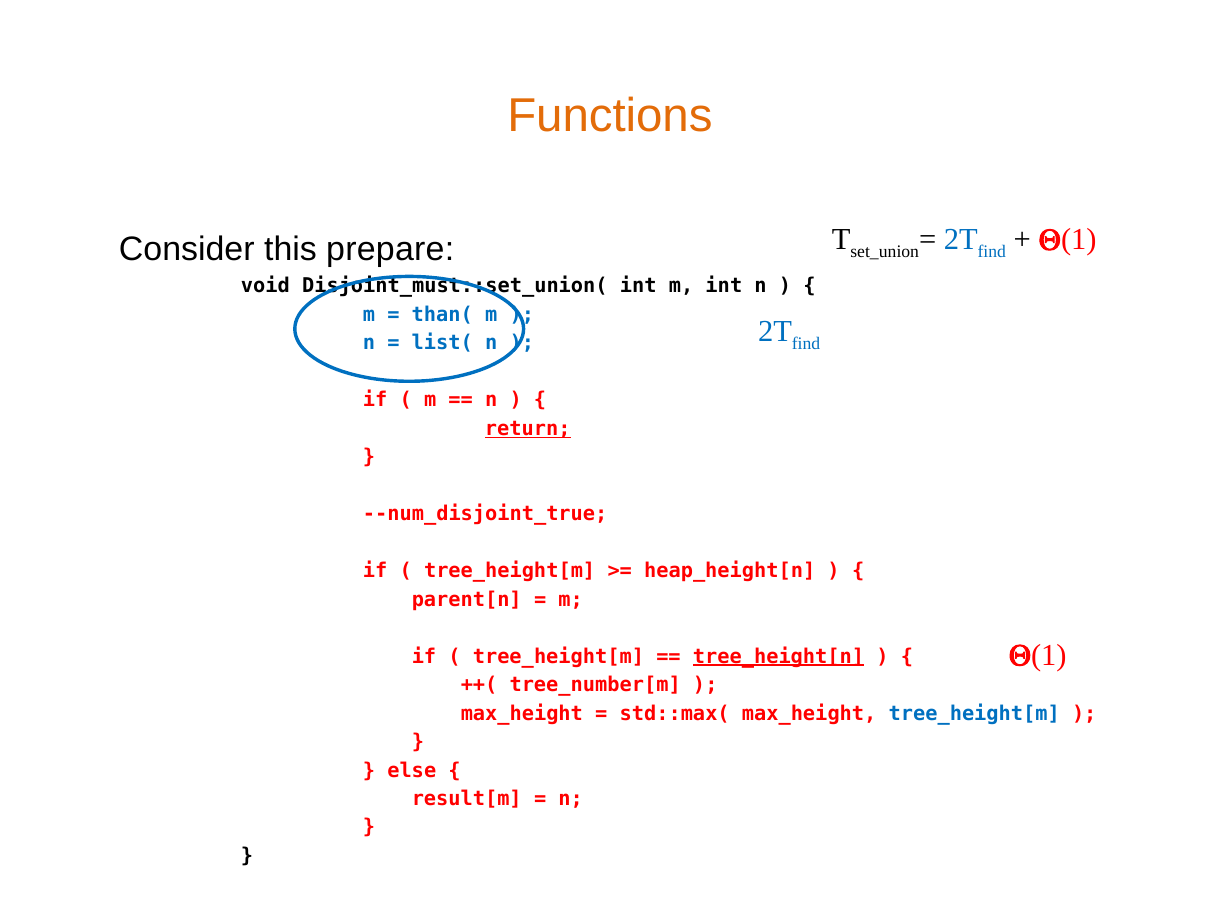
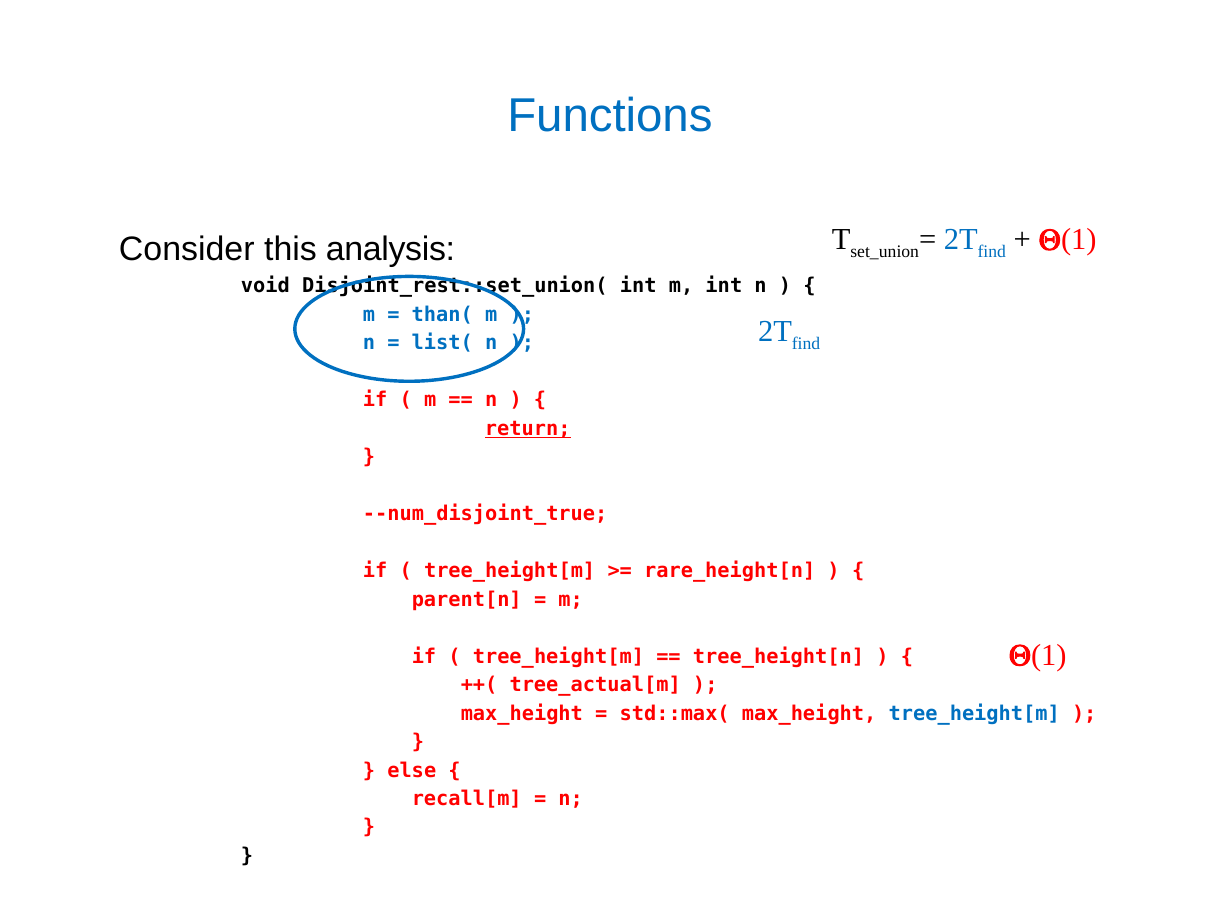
Functions colour: orange -> blue (610, 116)
prepare: prepare -> analysis (390, 249)
Disjoint_must::set_union(: Disjoint_must::set_union( -> Disjoint_rest::set_union( (455, 286)
heap_height[n: heap_height[n -> rare_height[n (730, 571)
tree_height[n underline: present -> none (779, 656)
tree_number[m: tree_number[m -> tree_actual[m (595, 685)
result[m: result[m -> recall[m (467, 799)
